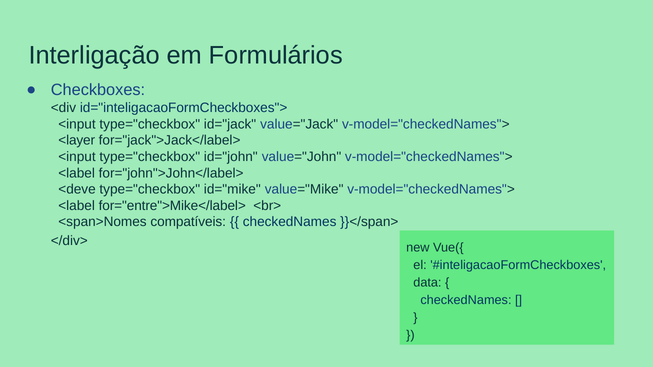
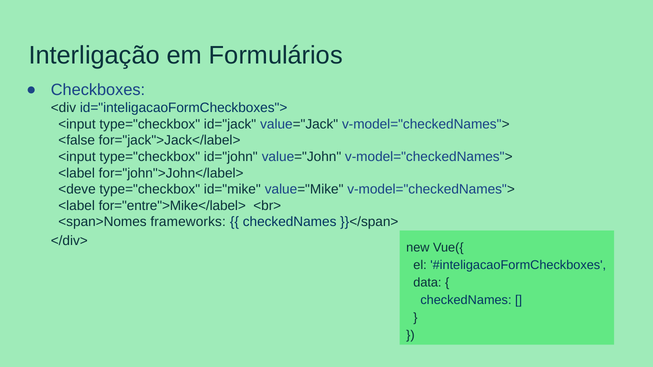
<layer: <layer -> <false (77, 141)
compatíveis: compatíveis -> frameworks (188, 222)
